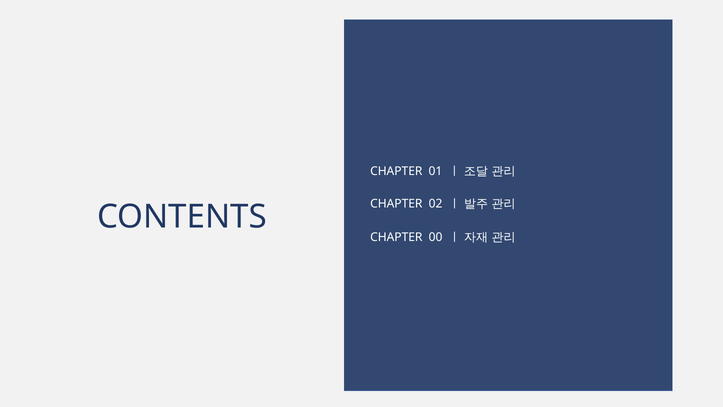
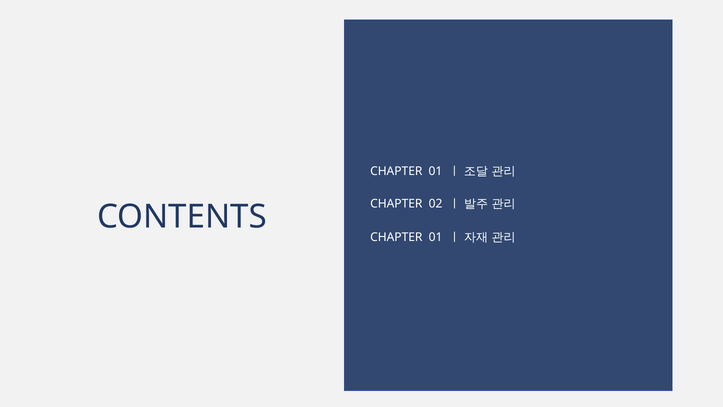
00: 00 -> 01 (436, 237)
